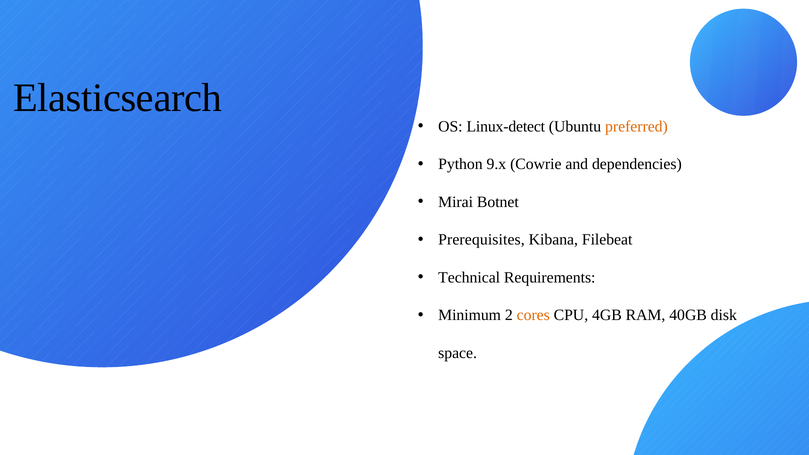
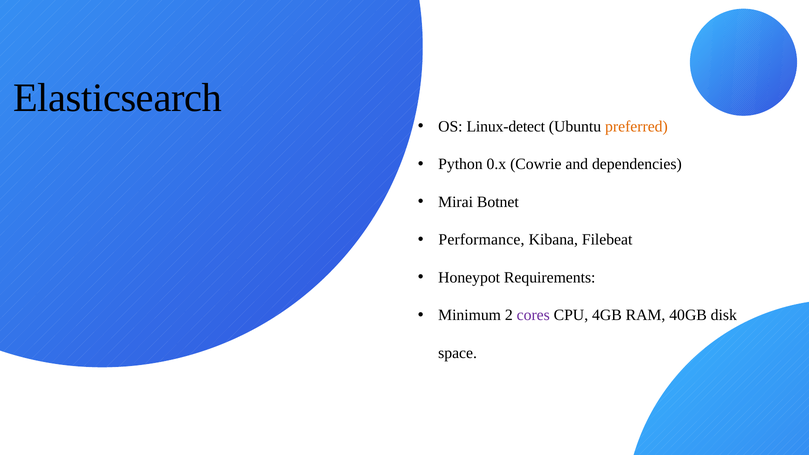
9.x: 9.x -> 0.x (496, 164)
Prerequisites: Prerequisites -> Performance (481, 240)
Technical: Technical -> Honeypot (469, 278)
cores colour: orange -> purple (533, 315)
